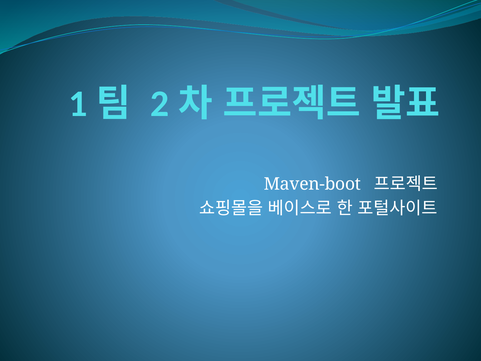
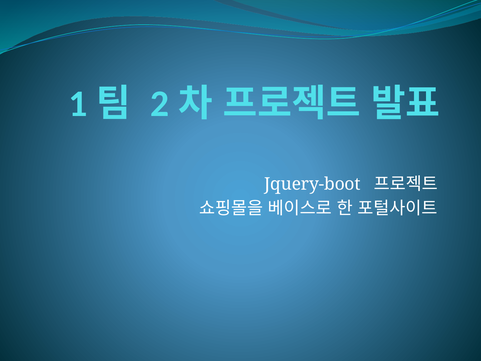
Maven-boot: Maven-boot -> Jquery-boot (312, 184)
